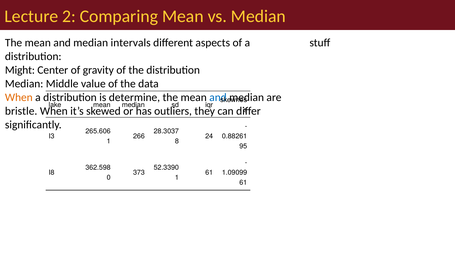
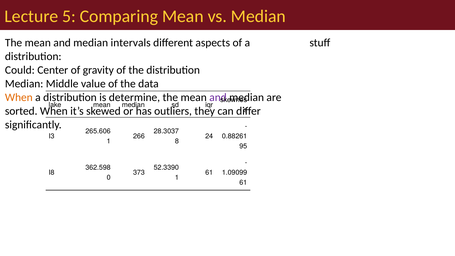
2: 2 -> 5 (69, 16)
Might: Might -> Could (20, 70)
and colour: blue -> purple (218, 97)
bristle: bristle -> sorted (21, 111)
